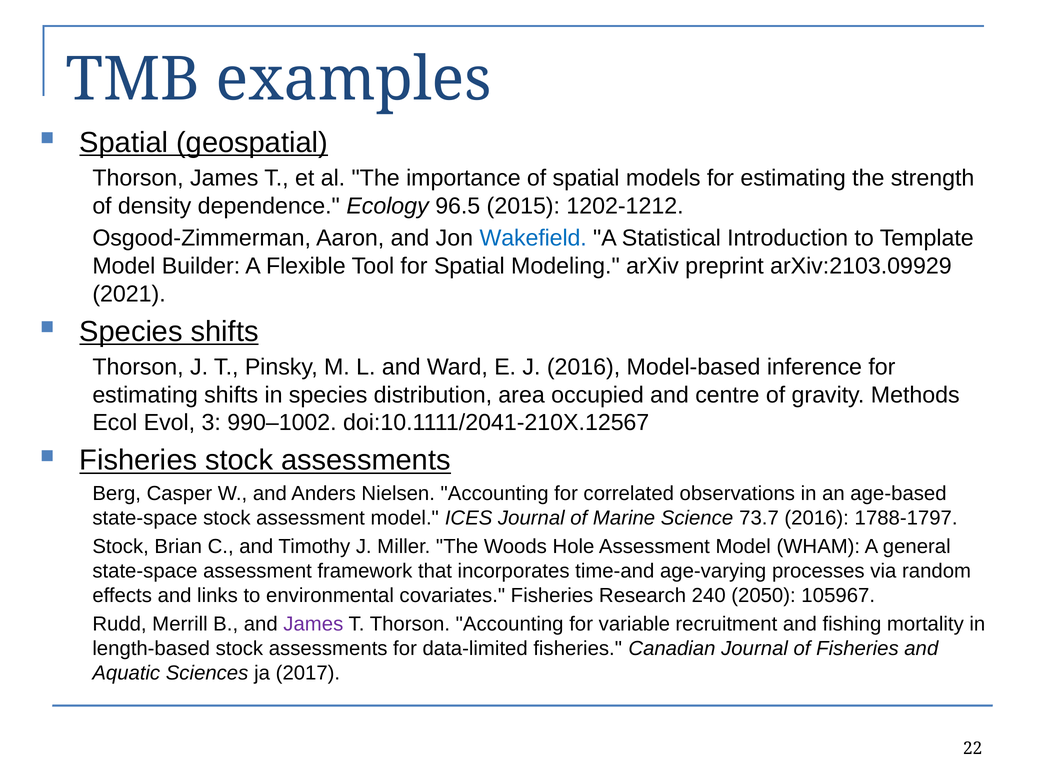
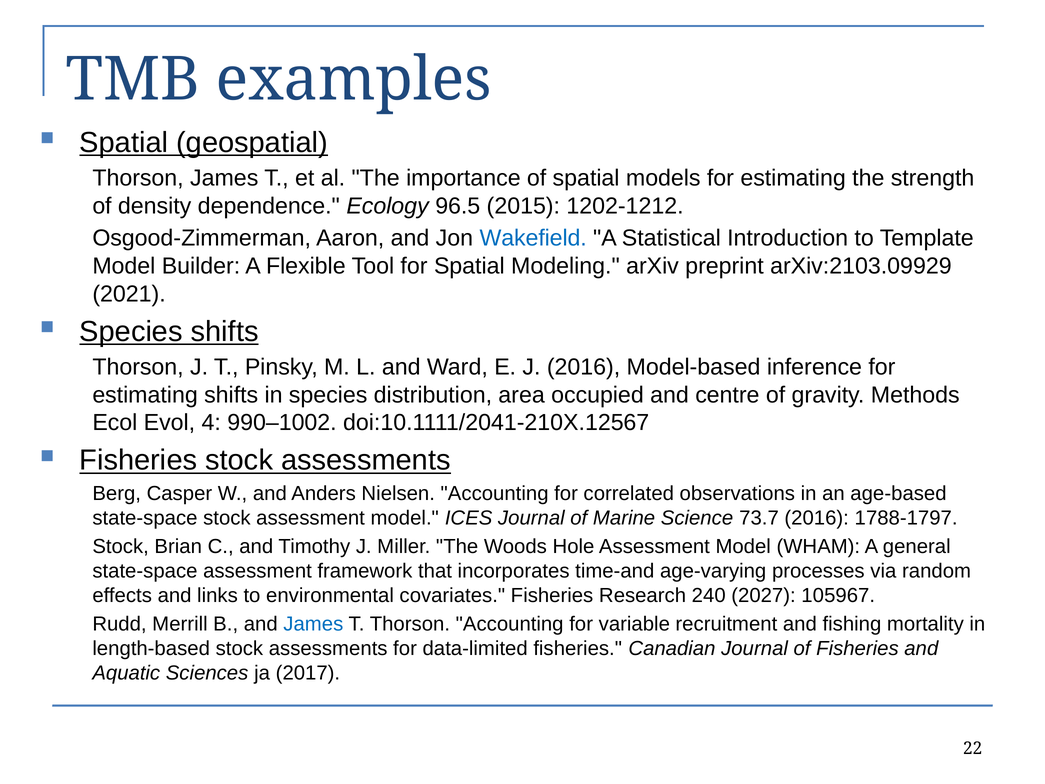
3: 3 -> 4 (211, 423)
2050: 2050 -> 2027 (764, 595)
James colour: purple -> blue (313, 624)
